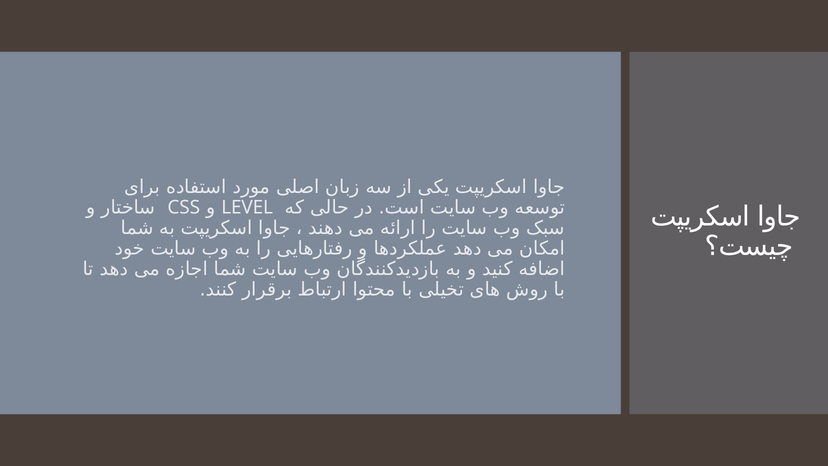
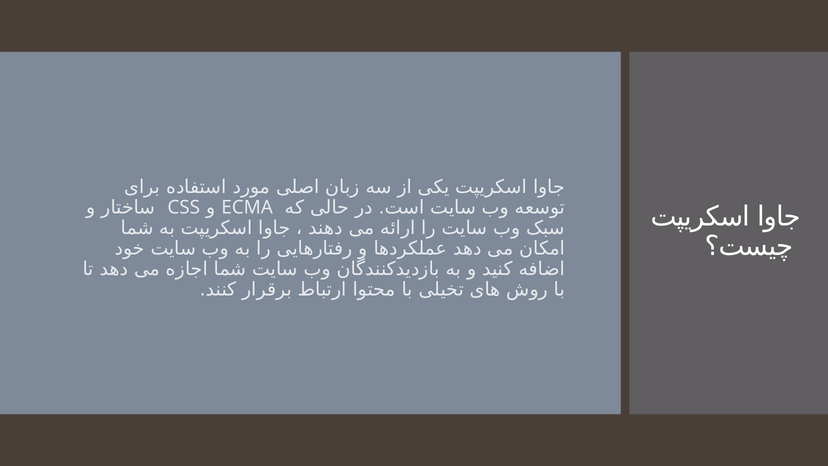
LEVEL: LEVEL -> ECMA (247, 208)
